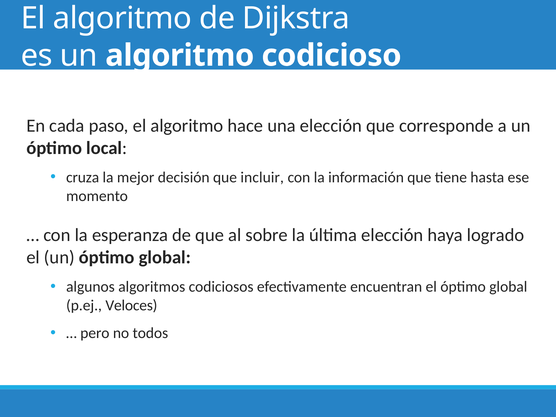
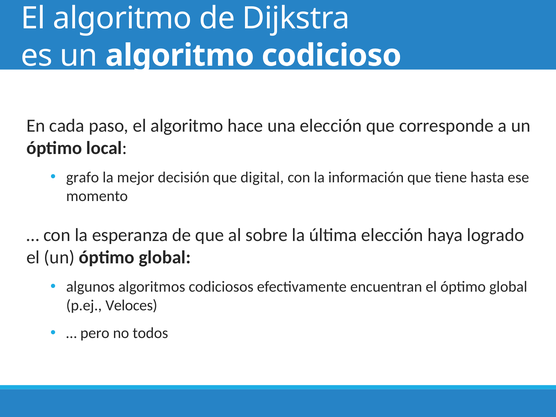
cruza: cruza -> grafo (83, 177)
incluir: incluir -> digital (262, 177)
